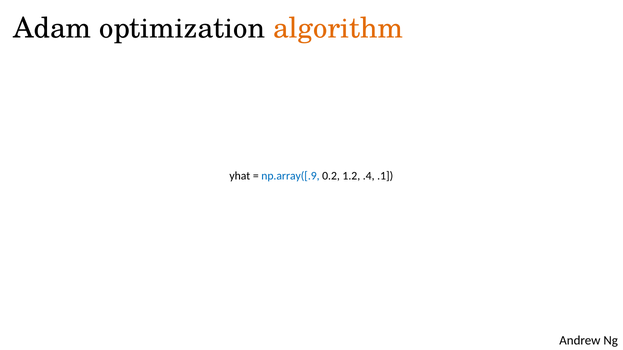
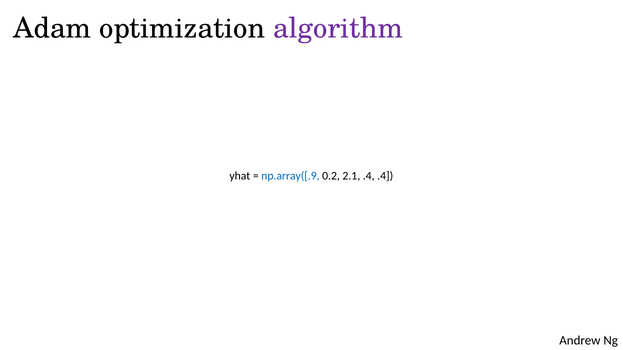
algorithm colour: orange -> purple (338, 29)
1.2: 1.2 -> 2.1 (351, 176)
.4 .1: .1 -> .4 (385, 176)
